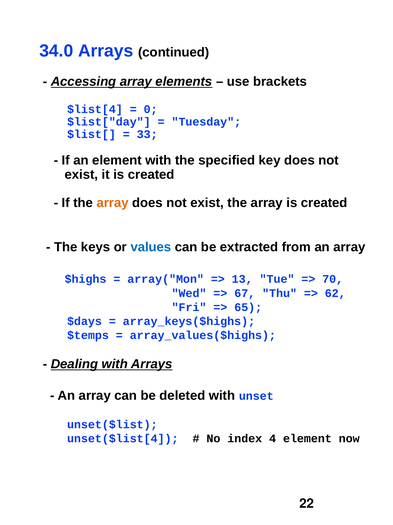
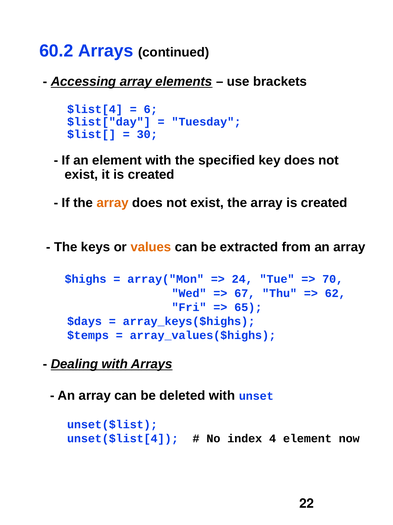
34.0: 34.0 -> 60.2 (56, 51)
0: 0 -> 6 (151, 109)
33: 33 -> 30 (147, 134)
values colour: blue -> orange (151, 246)
13: 13 -> 24 (242, 278)
